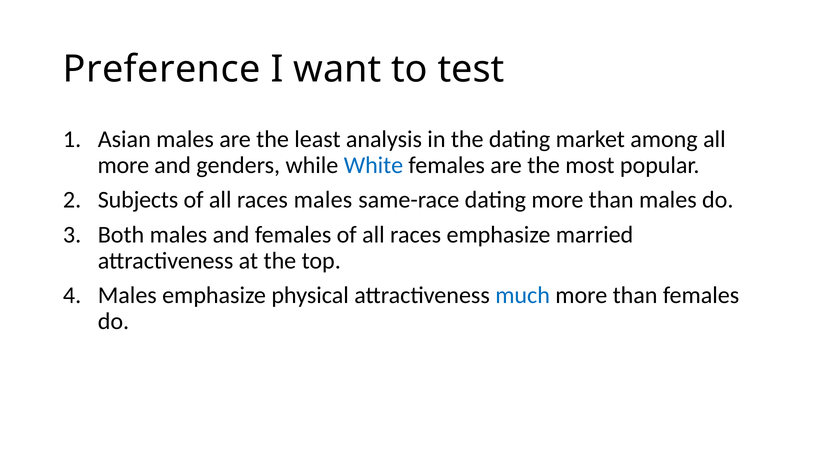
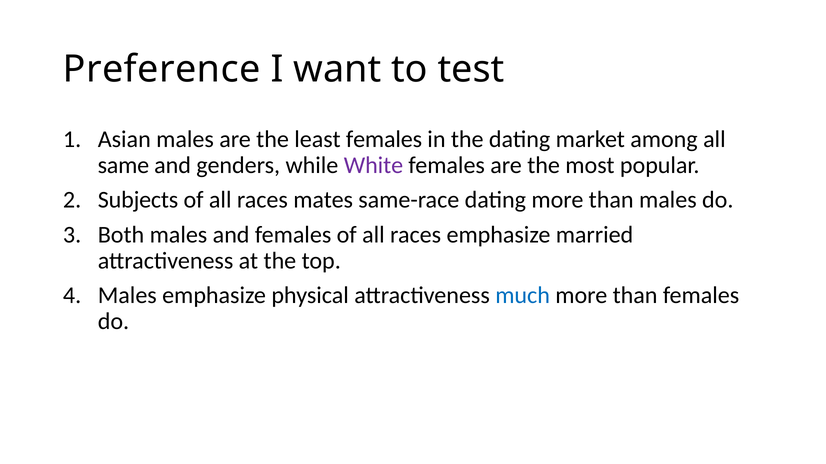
least analysis: analysis -> females (384, 140)
more: more -> same (123, 166)
White colour: blue -> purple (373, 166)
races males: males -> mates (323, 200)
